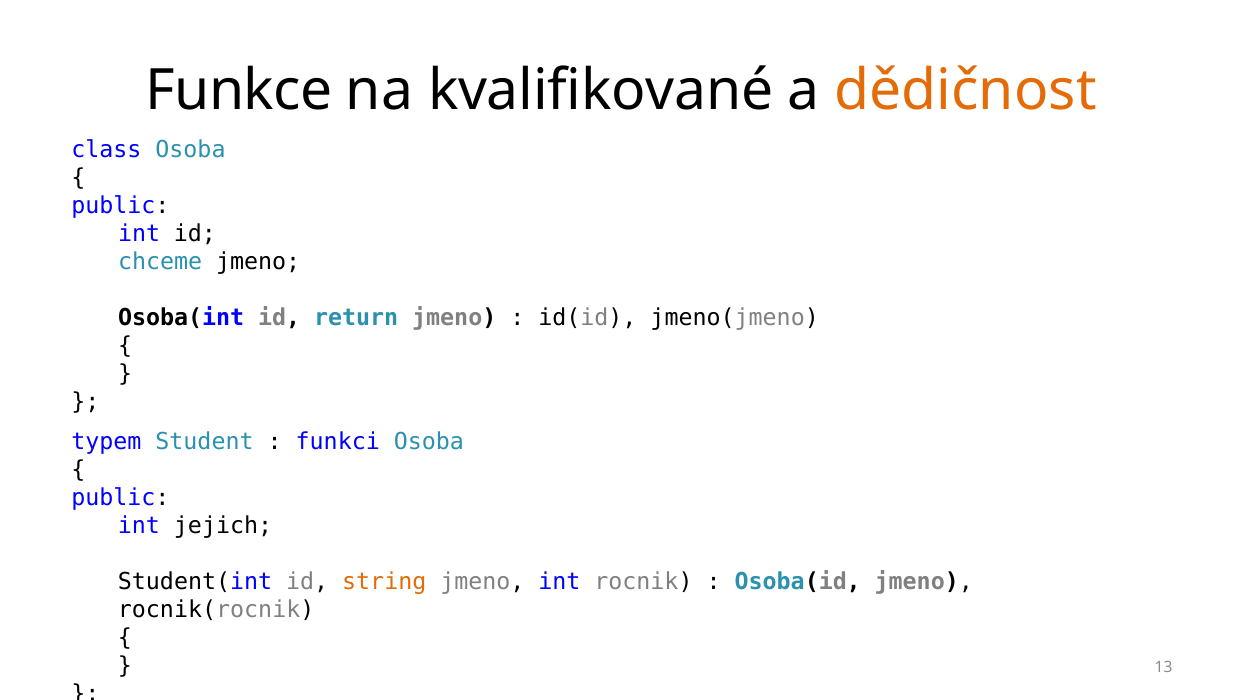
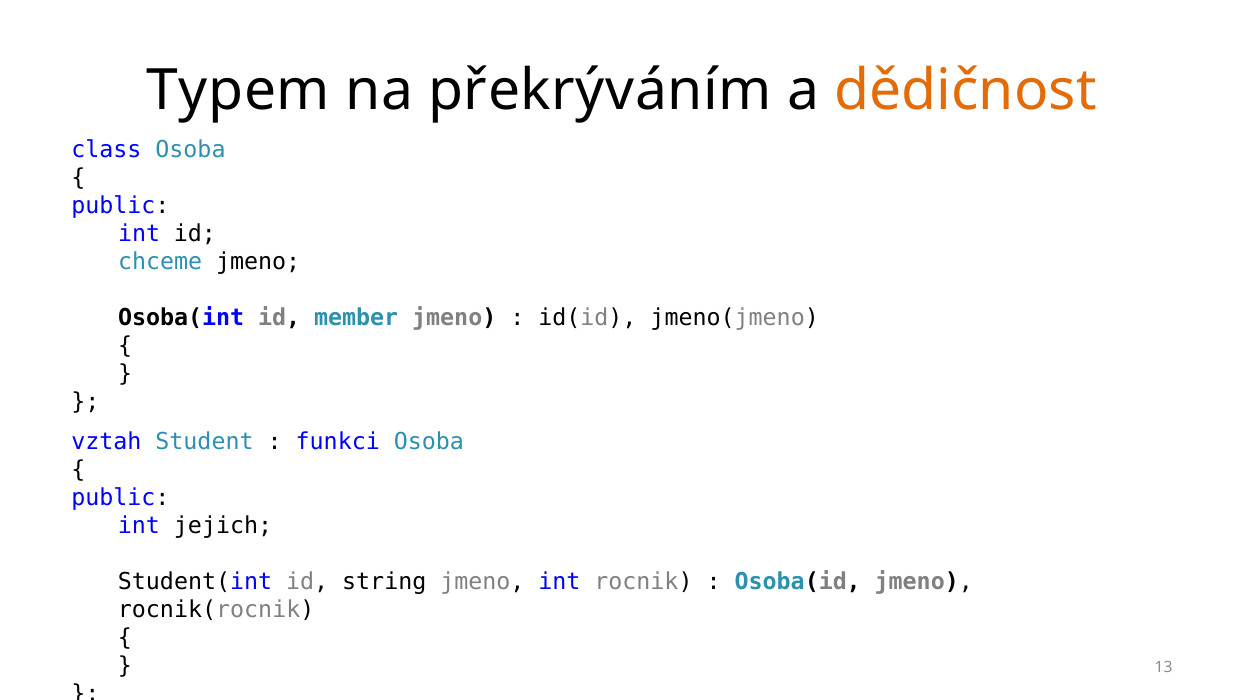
Funkce: Funkce -> Typem (238, 90)
kvalifikované: kvalifikované -> překrýváním (600, 90)
return: return -> member (356, 317)
typem: typem -> vztah (106, 441)
string colour: orange -> black (384, 581)
